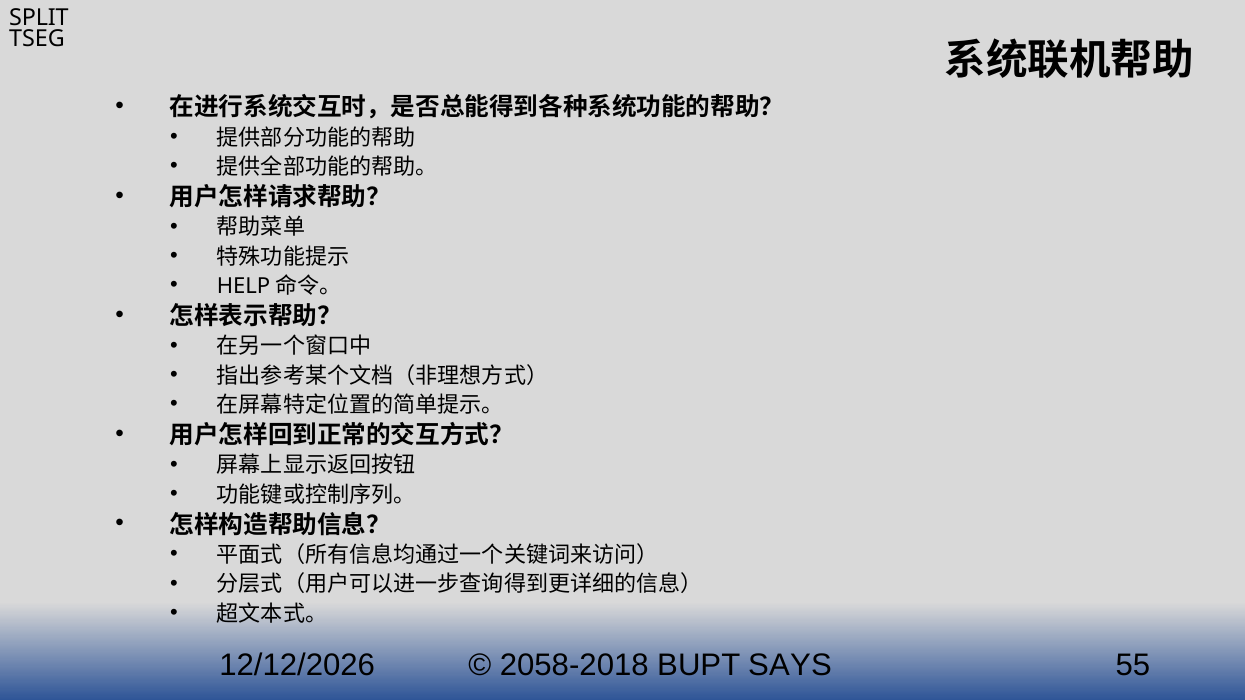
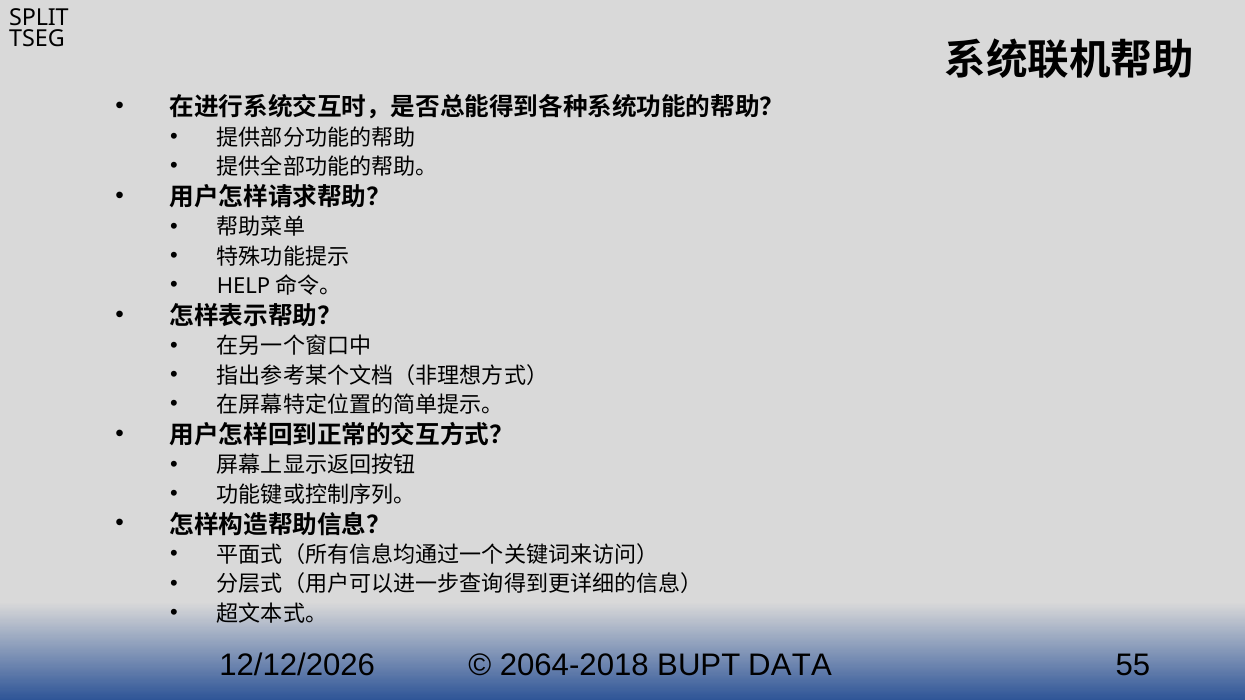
2058-2018: 2058-2018 -> 2064-2018 (574, 666)
SAYS: SAYS -> DATA (790, 666)
